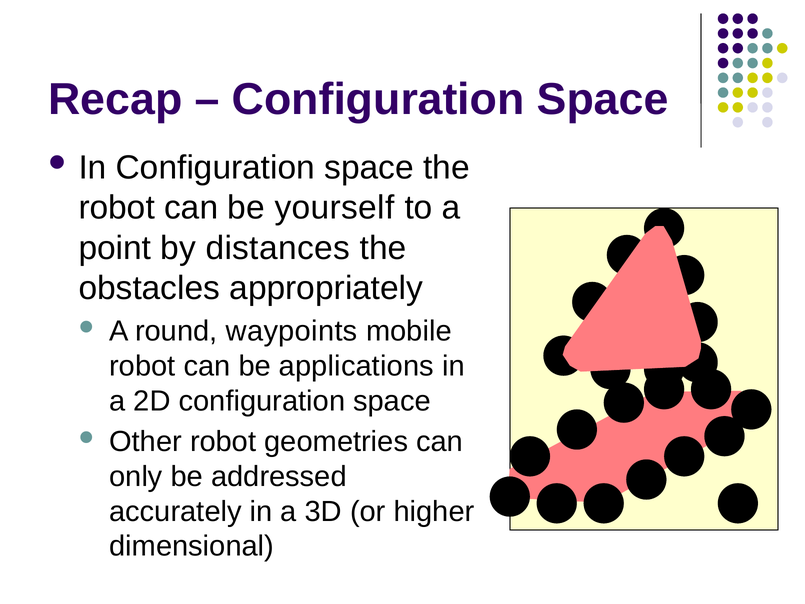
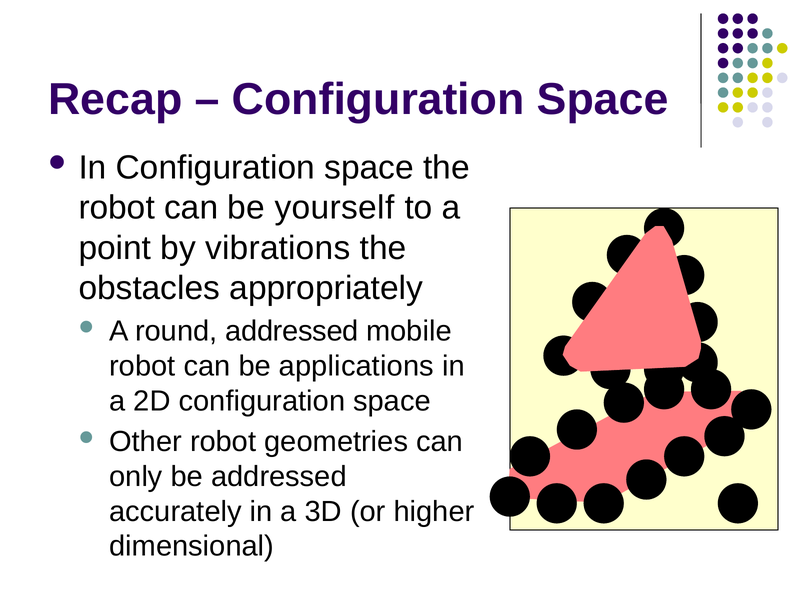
distances: distances -> vibrations (278, 248)
round waypoints: waypoints -> addressed (292, 331)
